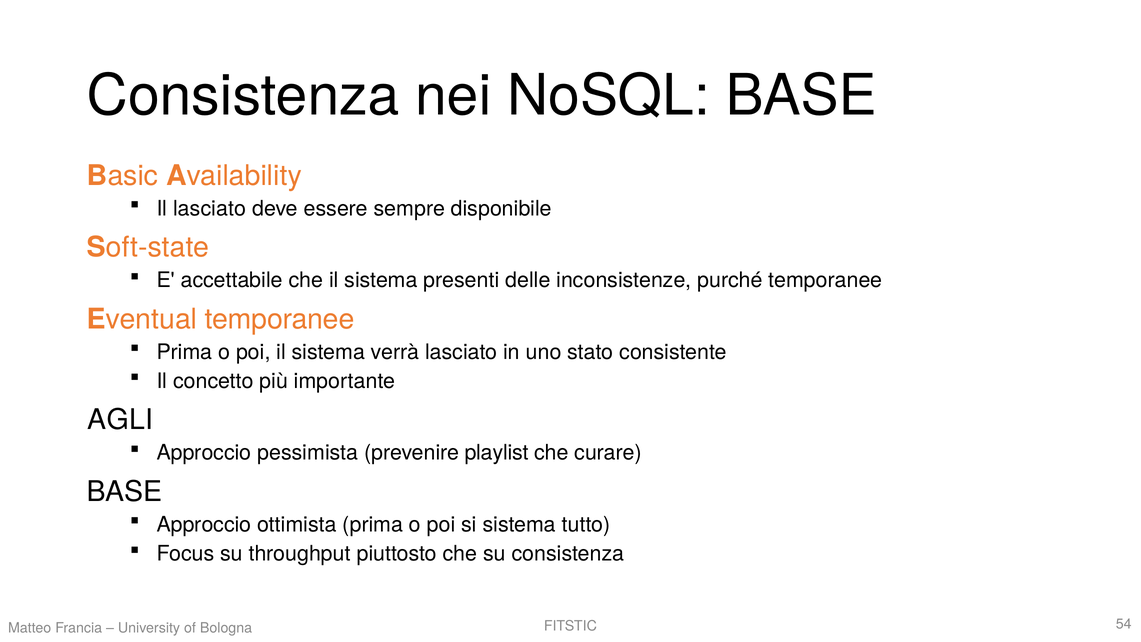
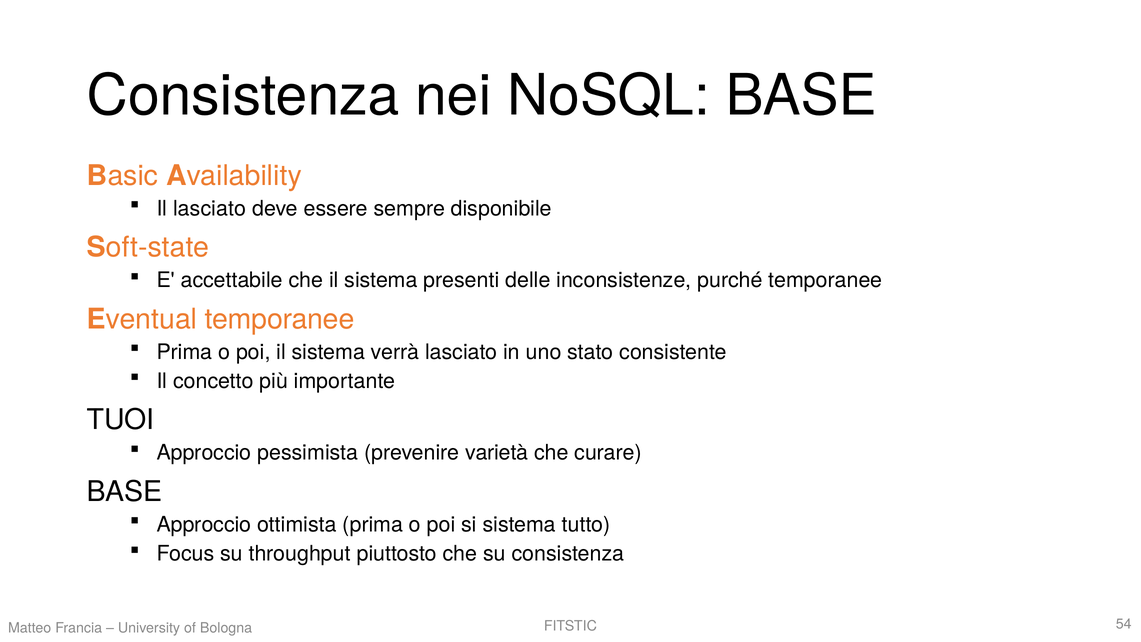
AGLI: AGLI -> TUOI (121, 420)
playlist: playlist -> varietà (497, 453)
